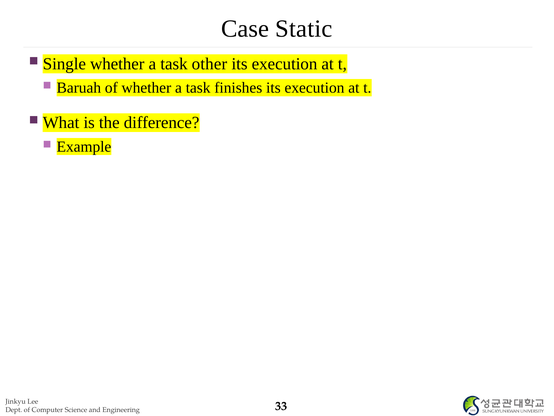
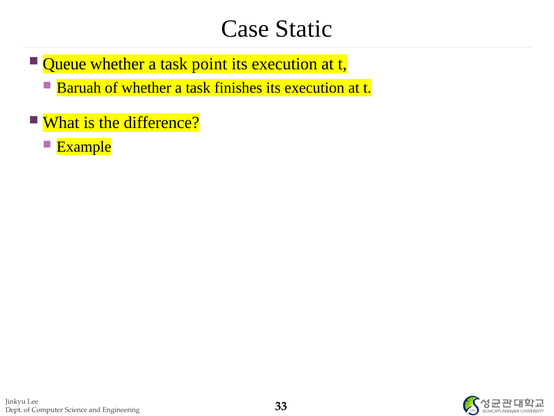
Single: Single -> Queue (64, 64)
other: other -> point (209, 64)
